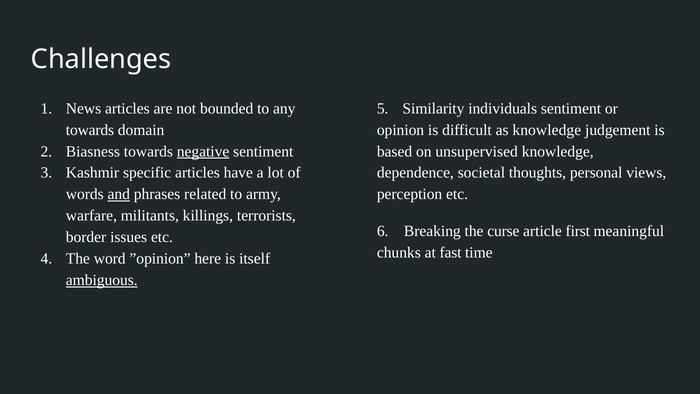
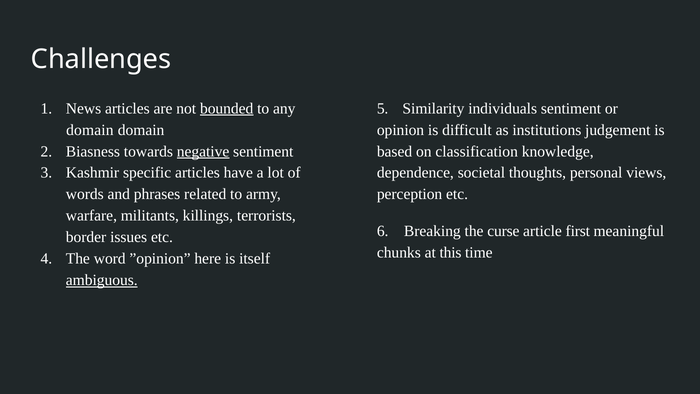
bounded underline: none -> present (227, 108)
towards: towards -> domain (90, 130)
as knowledge: knowledge -> institutions (547, 130)
unsupervised: unsupervised -> classification (477, 151)
and underline: present -> none (119, 194)
fast: fast -> this (451, 253)
